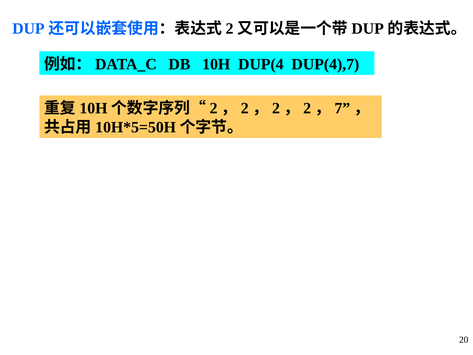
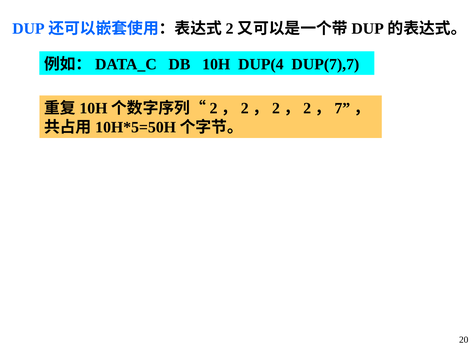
DUP(4),7: DUP(4),7 -> DUP(7),7 (325, 64)
